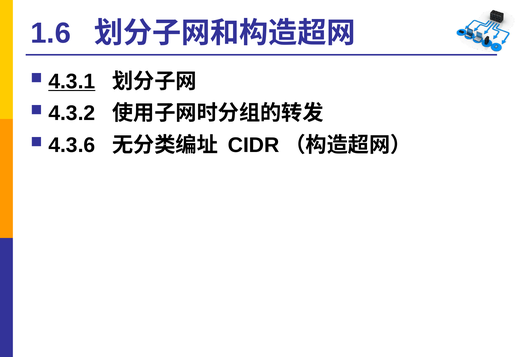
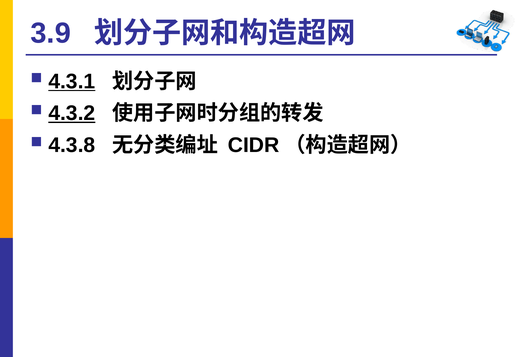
1.6: 1.6 -> 3.9 (51, 33)
4.3.2 underline: none -> present (72, 113)
4.3.6: 4.3.6 -> 4.3.8 (72, 145)
